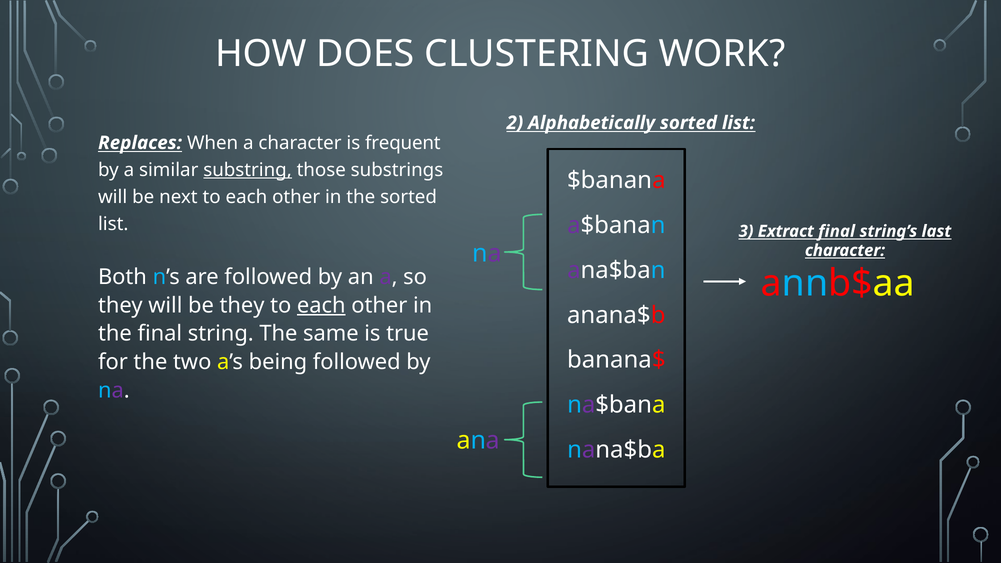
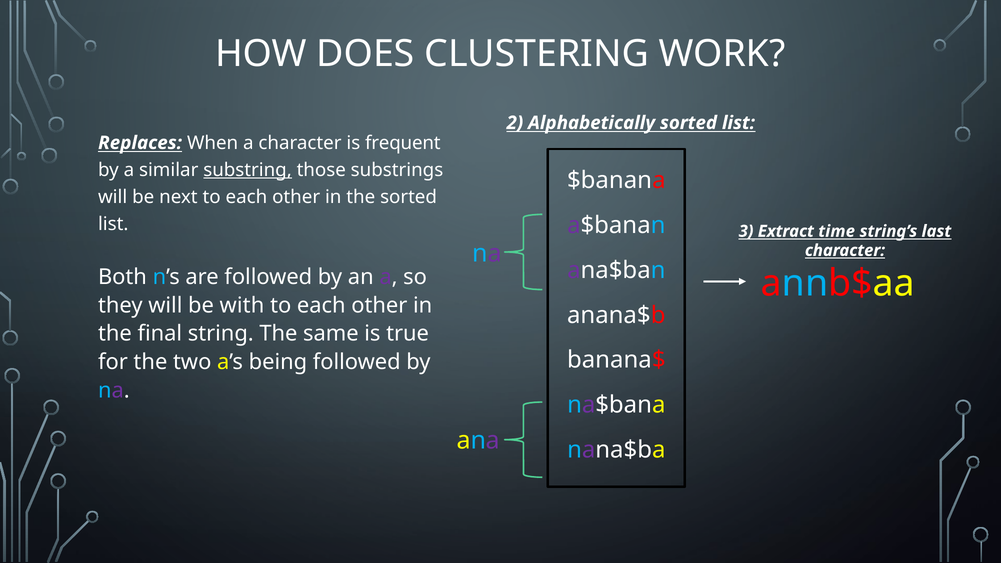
Extract final: final -> time (837, 231)
be they: they -> with (242, 305)
each underline: present -> none (321, 305)
